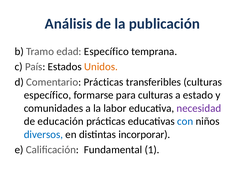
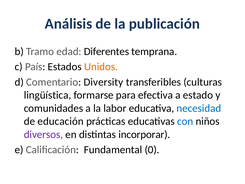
edad Específico: Específico -> Diferentes (106, 51)
Comentario Prácticas: Prácticas -> Diversity (104, 82)
específico: específico -> lingüística (48, 95)
para culturas: culturas -> efectiva (156, 95)
necesidad colour: purple -> blue (199, 108)
diversos colour: blue -> purple (43, 134)
1: 1 -> 0 (152, 150)
